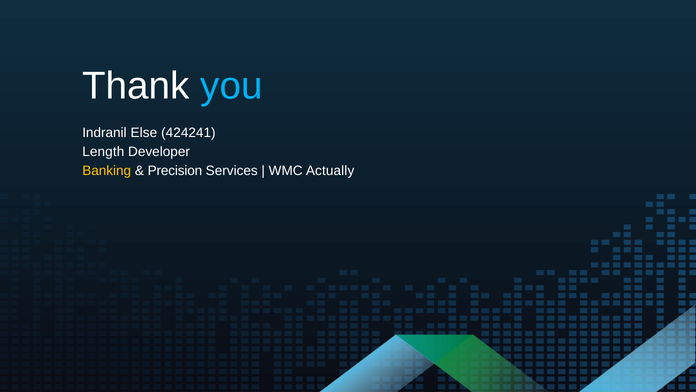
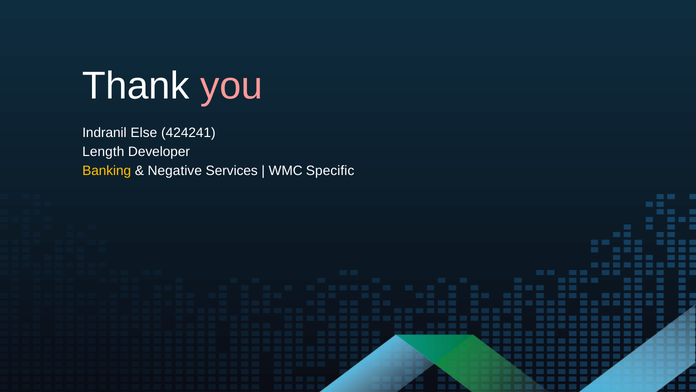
you colour: light blue -> pink (231, 86)
Precision: Precision -> Negative (175, 171)
Actually: Actually -> Specific (330, 171)
